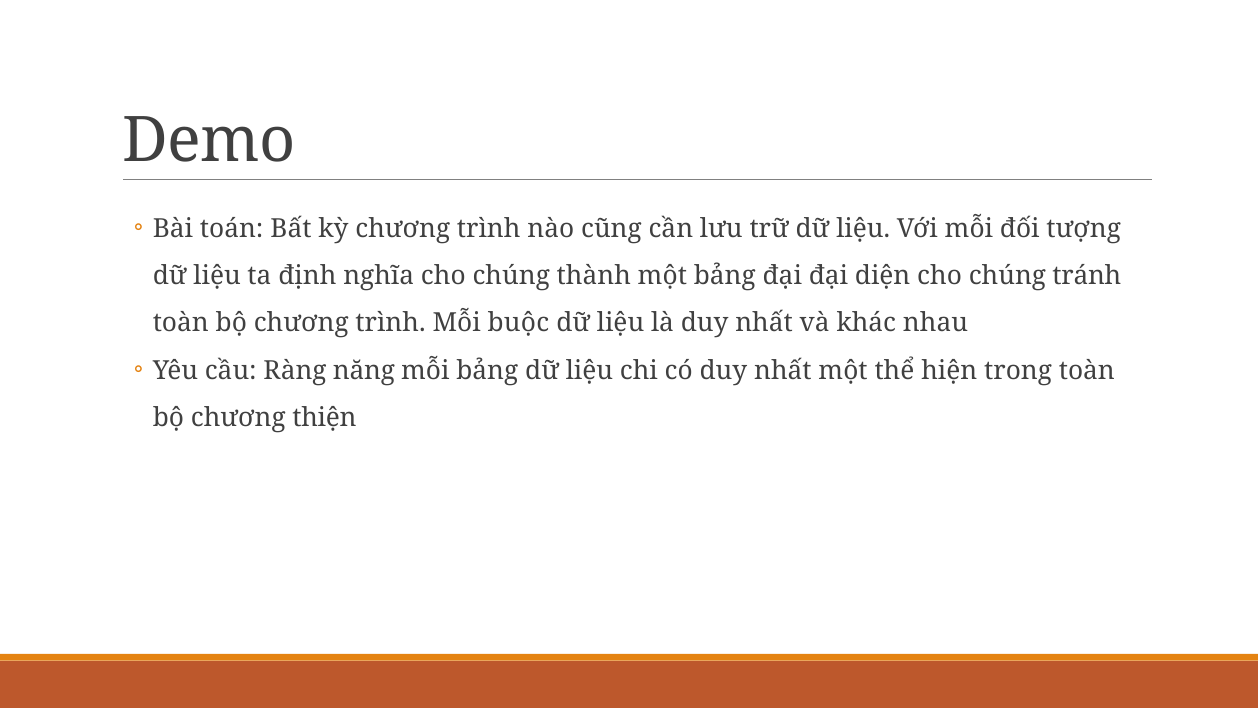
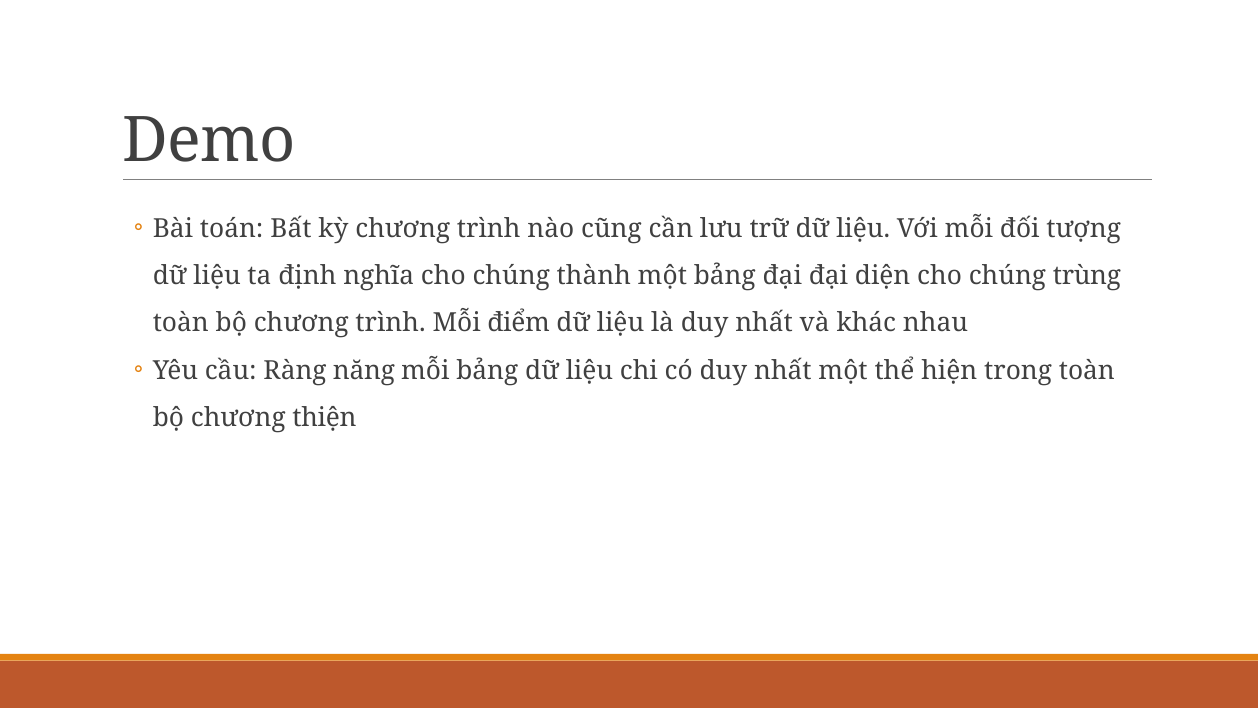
tránh: tránh -> trùng (1087, 276)
buộc: buộc -> điểm (519, 323)
